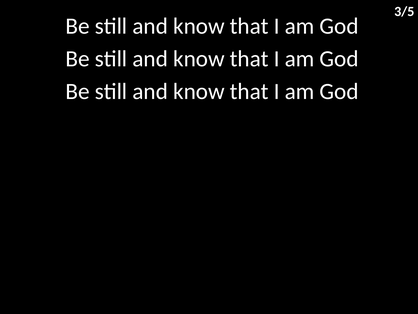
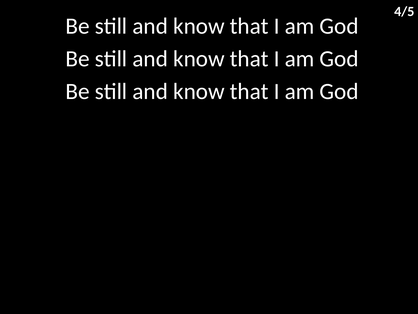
3/5: 3/5 -> 4/5 (404, 11)
